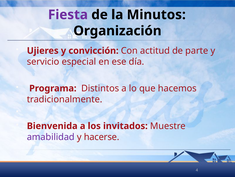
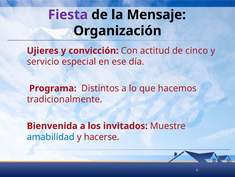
Minutos: Minutos -> Mensaje (156, 15)
parte: parte -> cinco (197, 51)
amabilidad colour: purple -> blue (51, 136)
